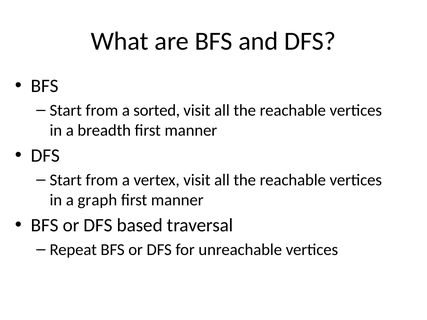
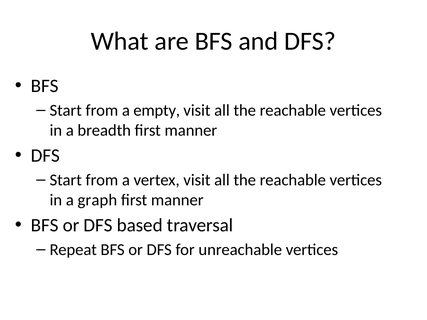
sorted: sorted -> empty (157, 110)
